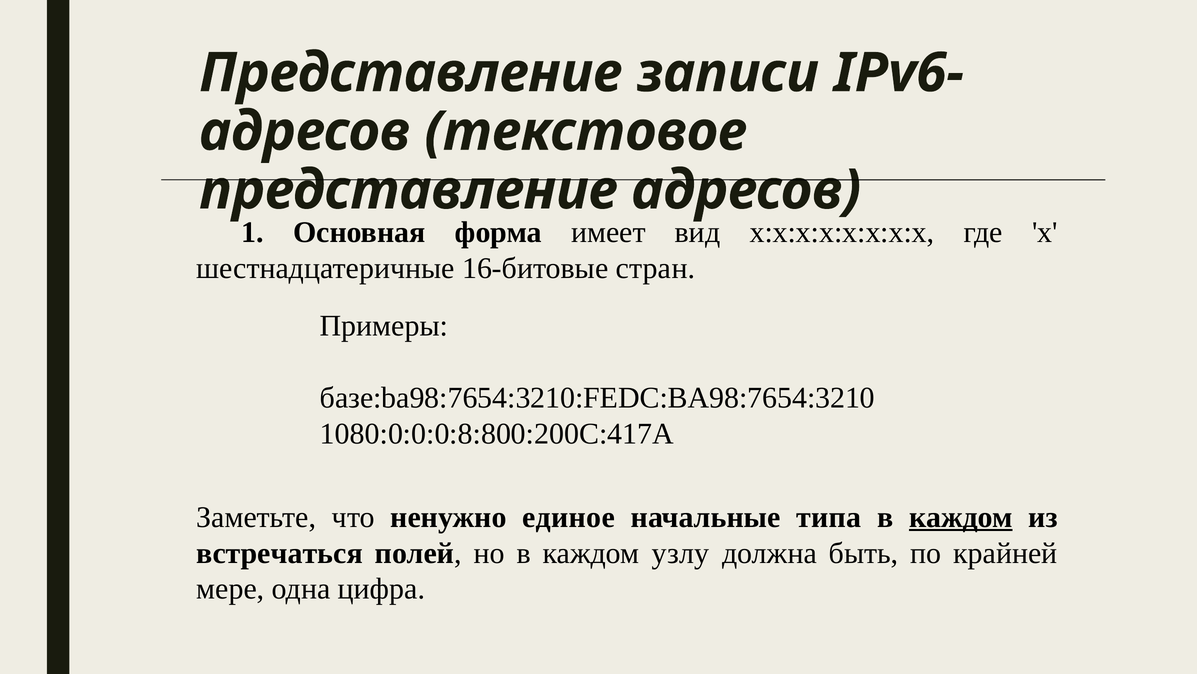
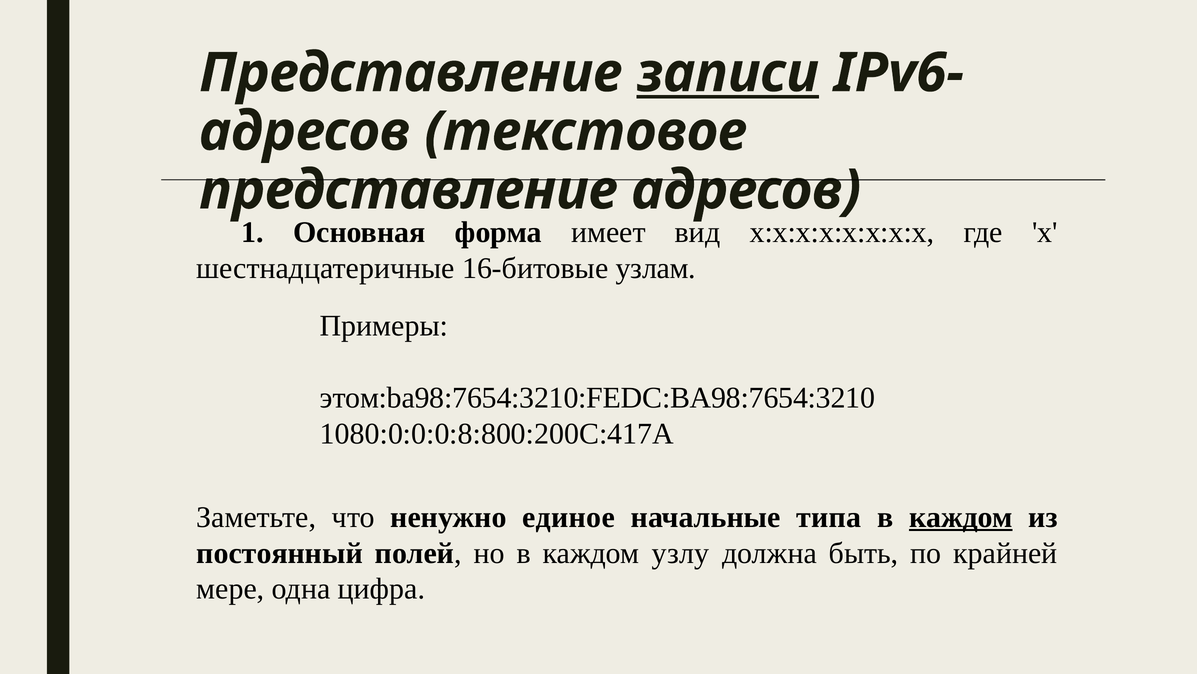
записи underline: none -> present (728, 73)
стран: стран -> узлам (656, 268)
базе:ba98:7654:3210:FEDC:BA98:7654:3210: базе:ba98:7654:3210:FEDC:BA98:7654:3210 -> этом:ba98:7654:3210:FEDC:BA98:7654:3210 (597, 398)
встречаться: встречаться -> постоянный (280, 553)
